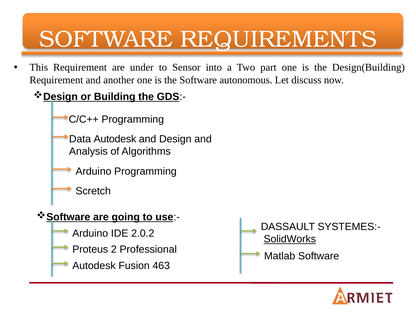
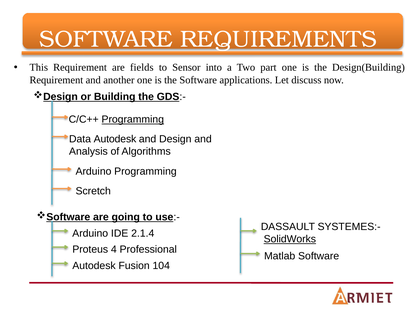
under: under -> fields (142, 68)
autonomous: autonomous -> applications (246, 80)
Programming underline: none -> present (133, 120)
2.0.2: 2.0.2 -> 2.1.4 (143, 233)
2: 2 -> 4 (114, 249)
463: 463 -> 104 (161, 266)
